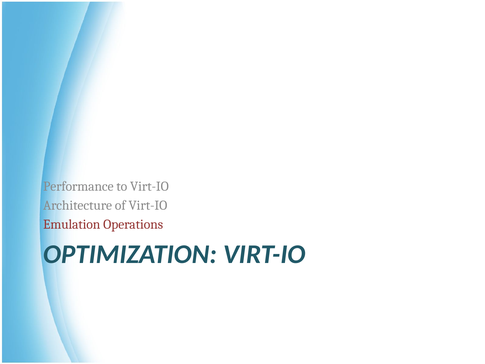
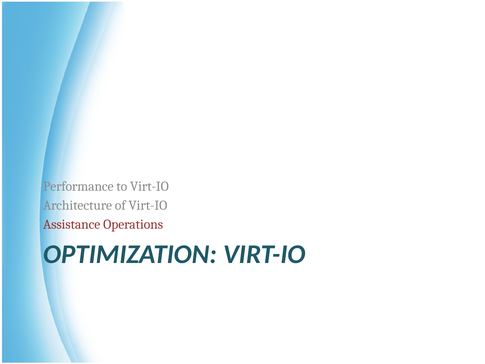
Emulation: Emulation -> Assistance (72, 224)
